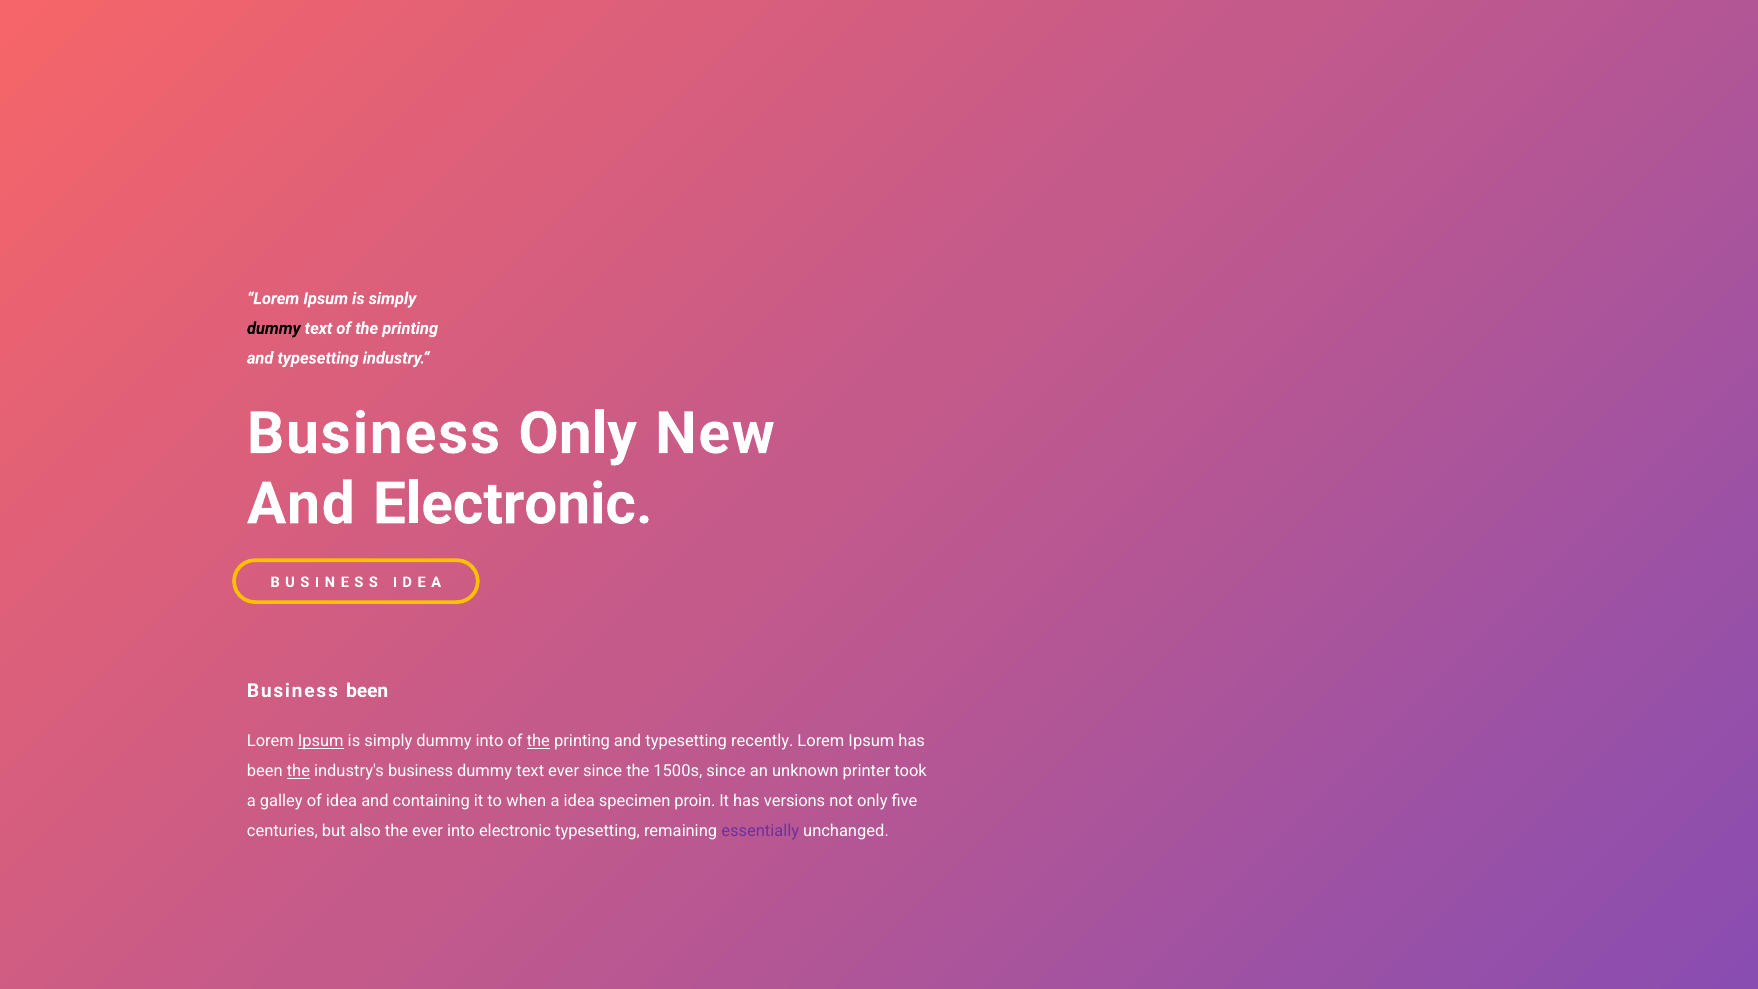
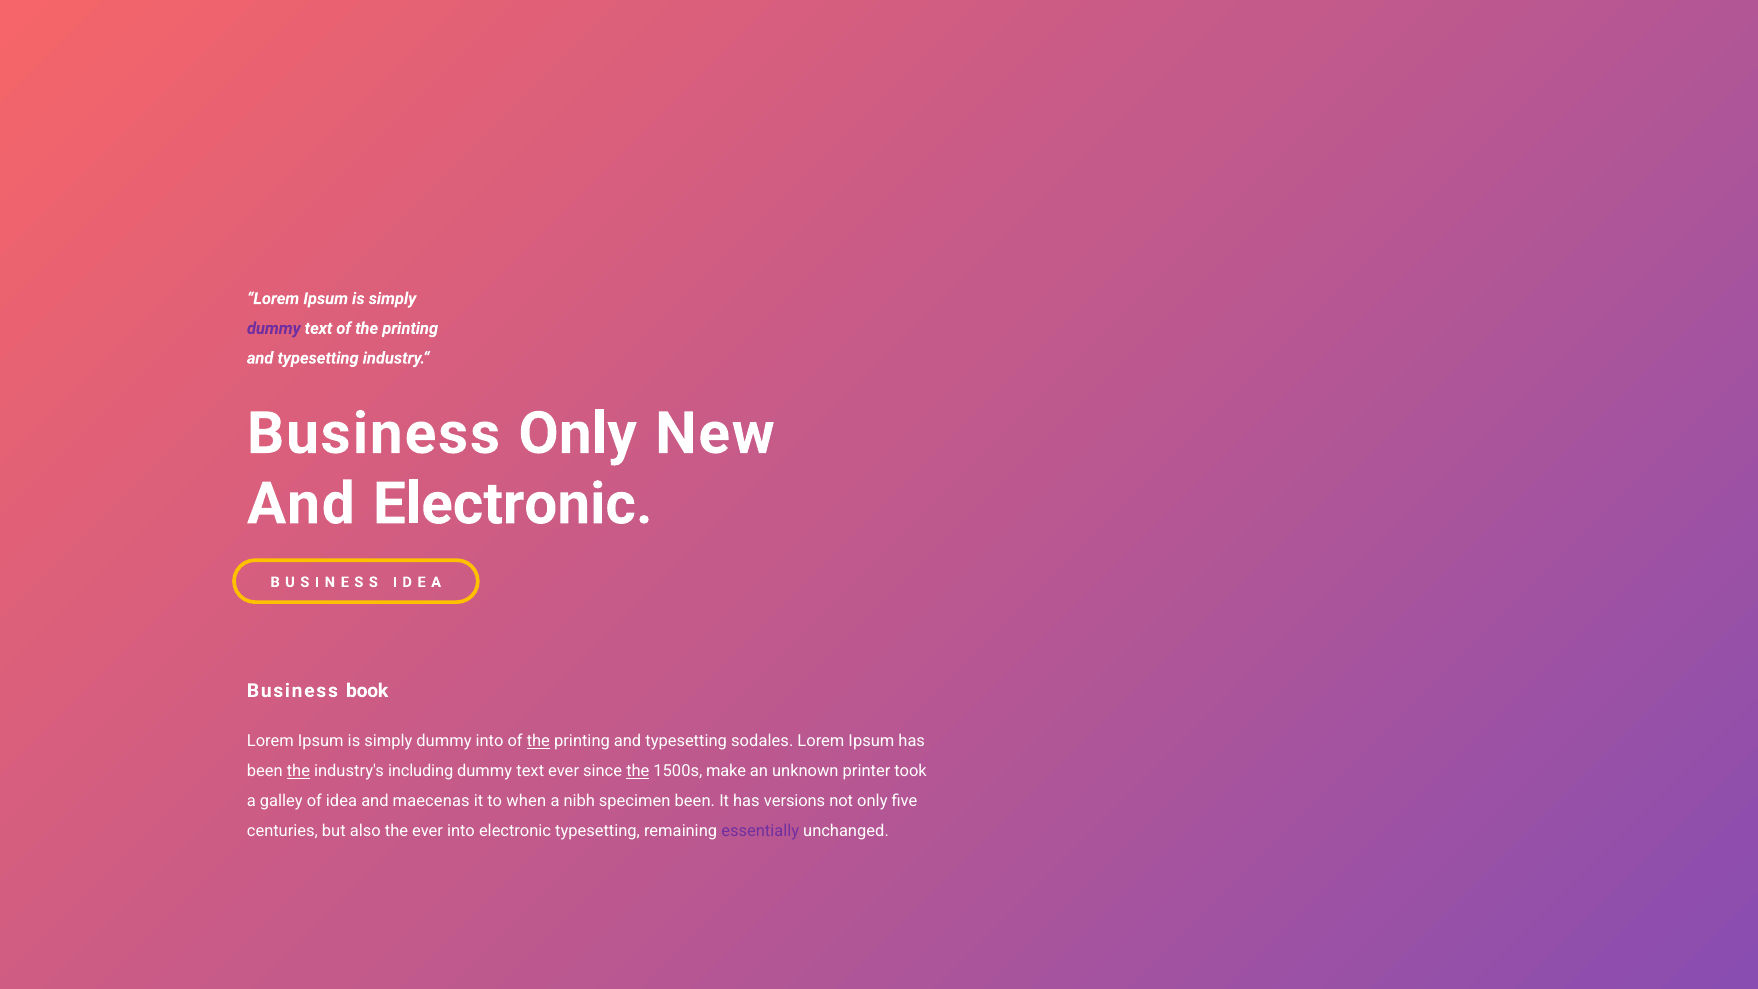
dummy colour: black -> purple (274, 328)
Business been: been -> book (367, 691)
Ipsum underline: present -> none (321, 741)
recently: recently -> sodales (762, 741)
industry's business: business -> including (421, 771)
the underline: none -> present (638, 771)
1500s since: since -> make (726, 771)
containing: containing -> maecenas (431, 801)
a idea: idea -> nibh (579, 801)
specimen proin: proin -> been (695, 801)
